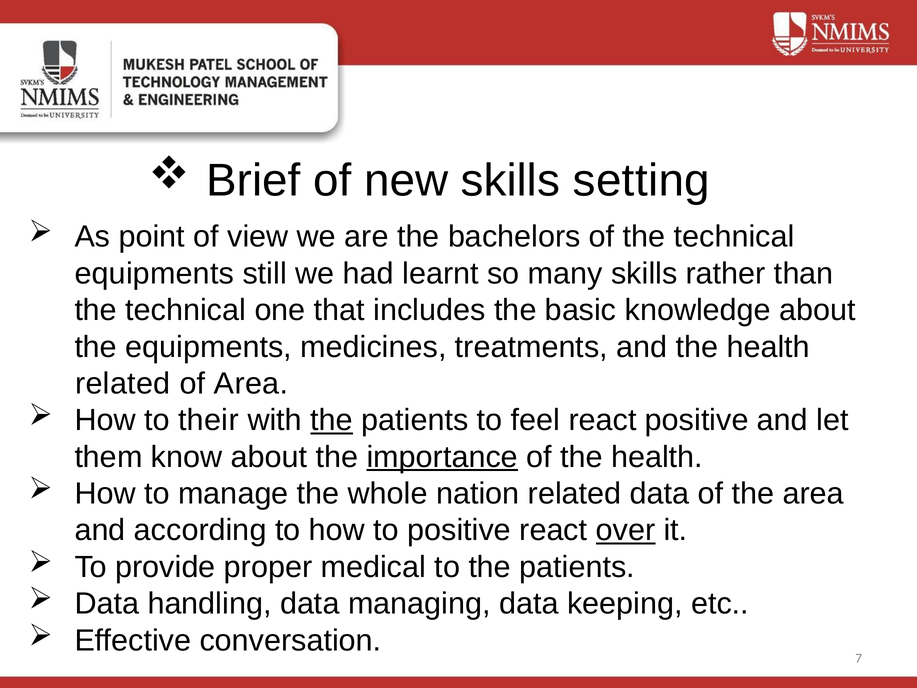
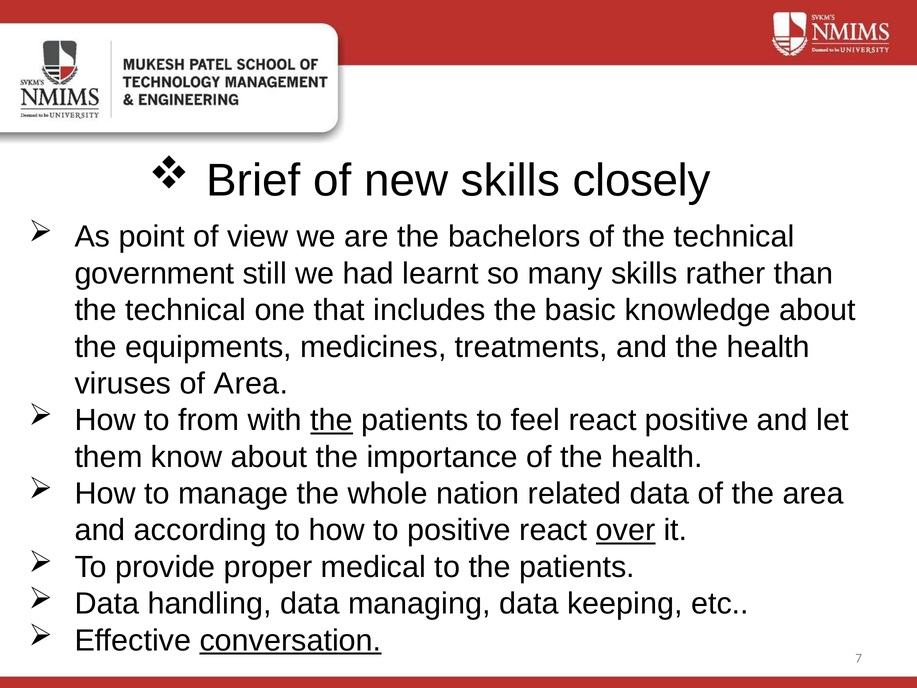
setting: setting -> closely (642, 181)
equipments: equipments -> government (154, 273)
related: related -> viruses (123, 383)
their: their -> from (209, 420)
importance underline: present -> none (442, 457)
conversation underline: none -> present (290, 640)
